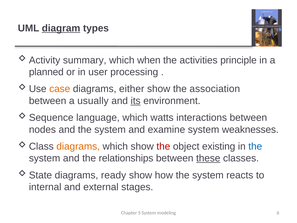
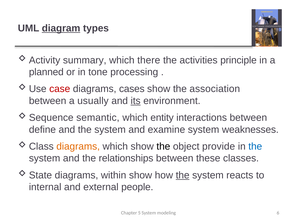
when: when -> there (149, 60)
user: user -> tone (98, 72)
case colour: orange -> red (60, 89)
either: either -> cases (132, 89)
language: language -> semantic (98, 118)
watts: watts -> entity (162, 118)
nodes: nodes -> define (42, 129)
the colour: red -> black (163, 146)
existing: existing -> provide (219, 146)
these underline: present -> none (208, 158)
ready: ready -> within (114, 175)
the underline: none -> present (183, 175)
stages: stages -> people (137, 187)
